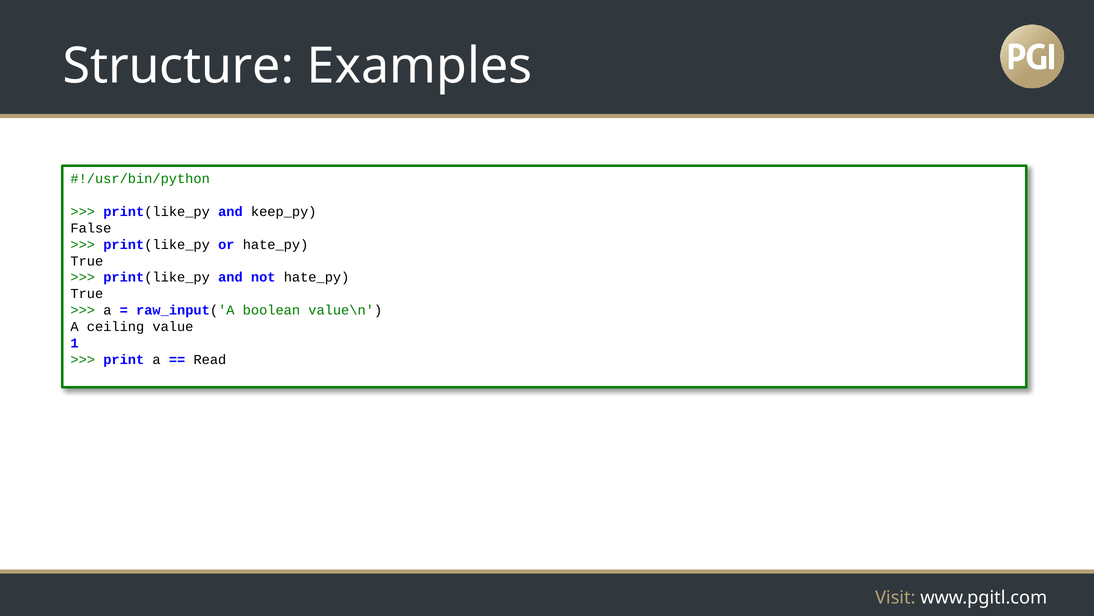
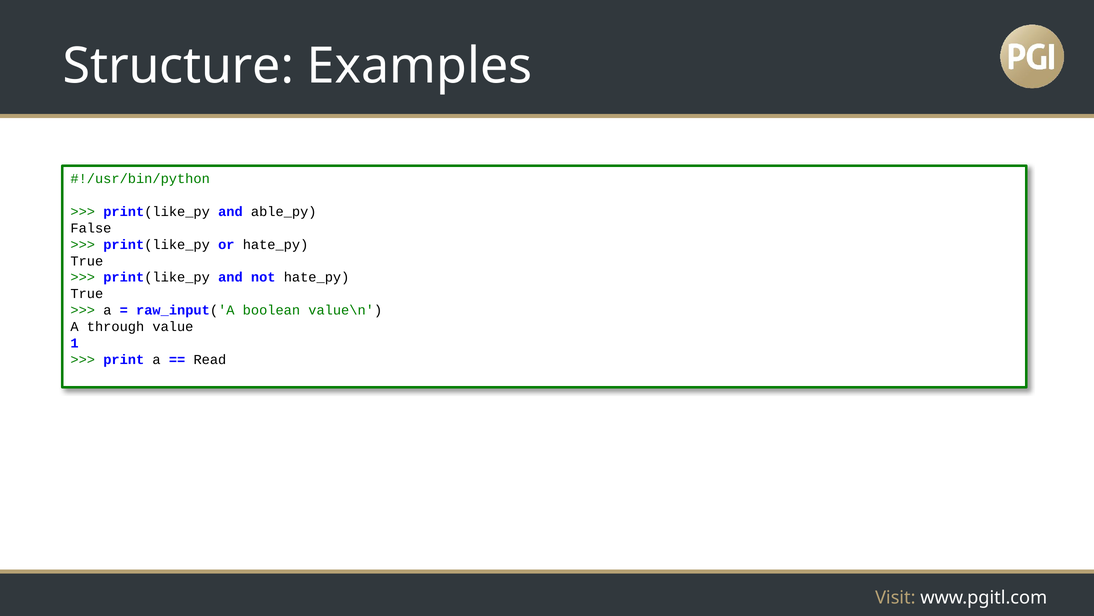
keep_py: keep_py -> able_py (284, 212)
ceiling: ceiling -> through (116, 326)
